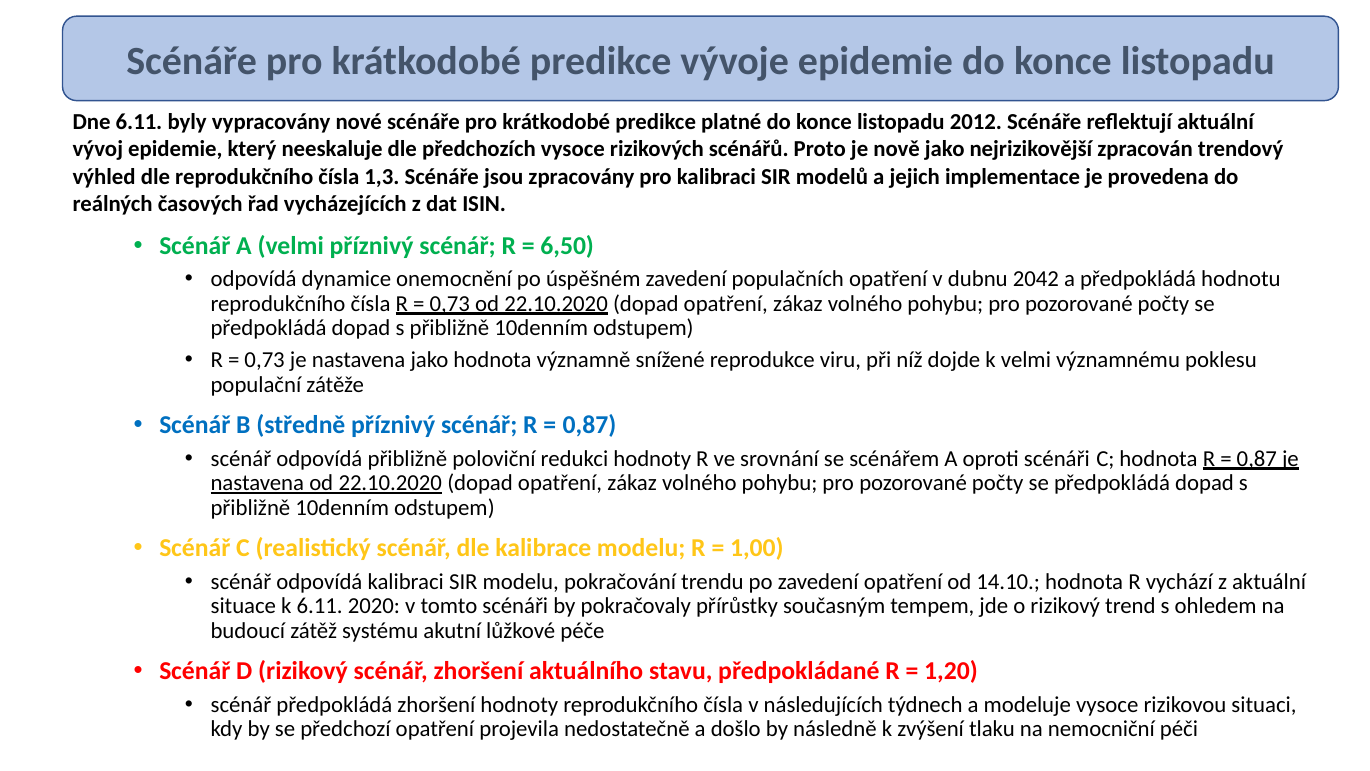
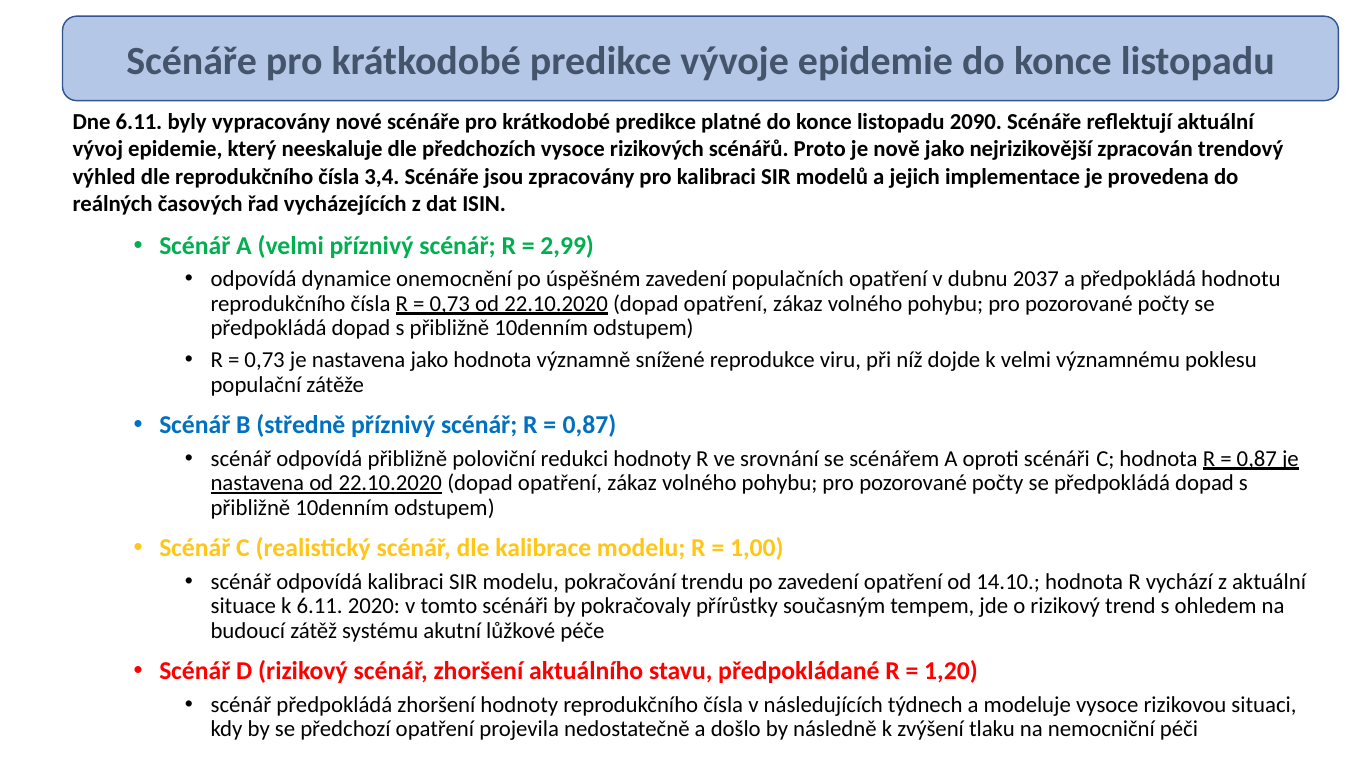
2012: 2012 -> 2090 (976, 122)
1,3: 1,3 -> 3,4 (382, 177)
6,50: 6,50 -> 2,99 (567, 246)
2042: 2042 -> 2037 (1036, 279)
